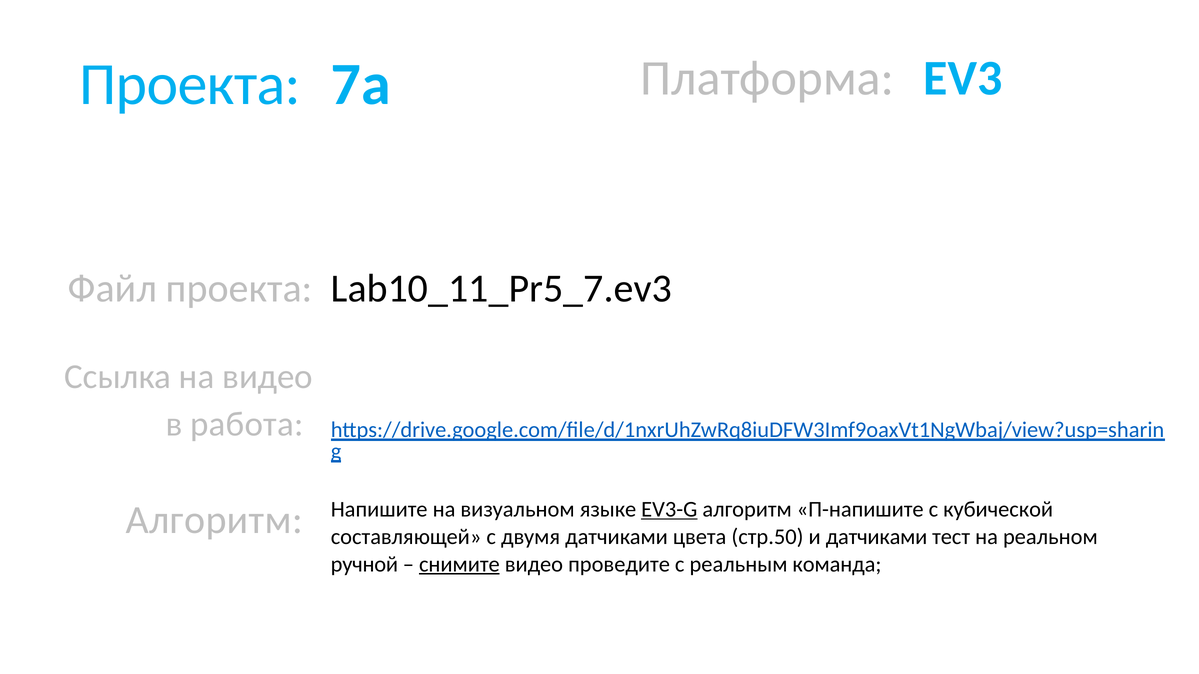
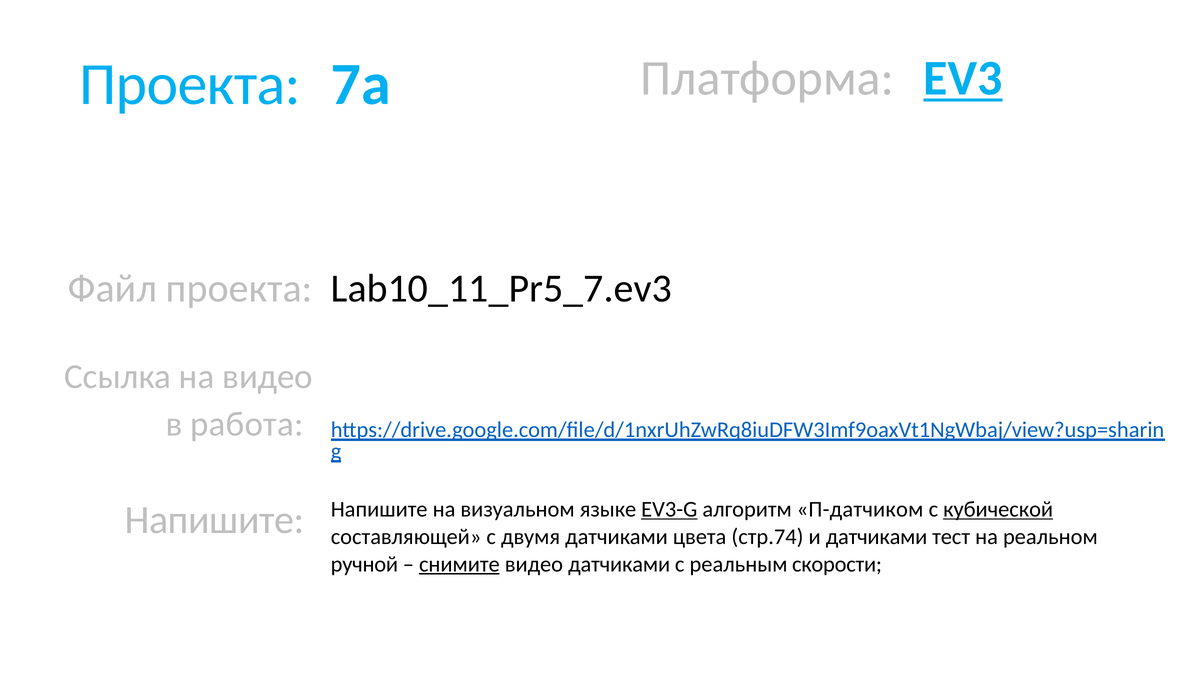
EV3 underline: none -> present (963, 78)
Алгоритм: Алгоритм -> Напишите (215, 520)
П-напишите: П-напишите -> П-датчиком (860, 510)
кубической underline: none -> present (998, 510)
стр.50: стр.50 -> стр.74 (767, 537)
видео проведите: проведите -> датчиками (619, 564)
команда: команда -> скорости (837, 564)
